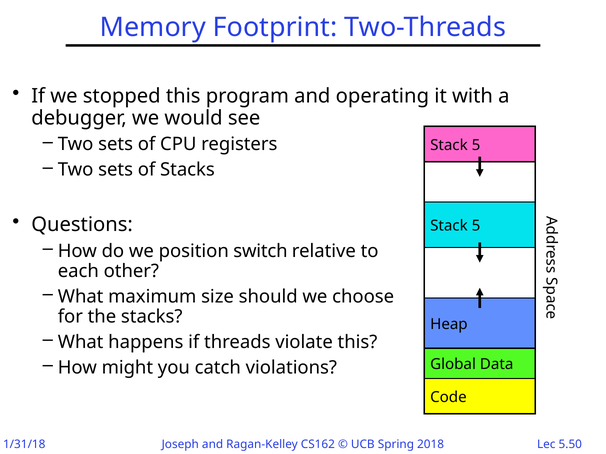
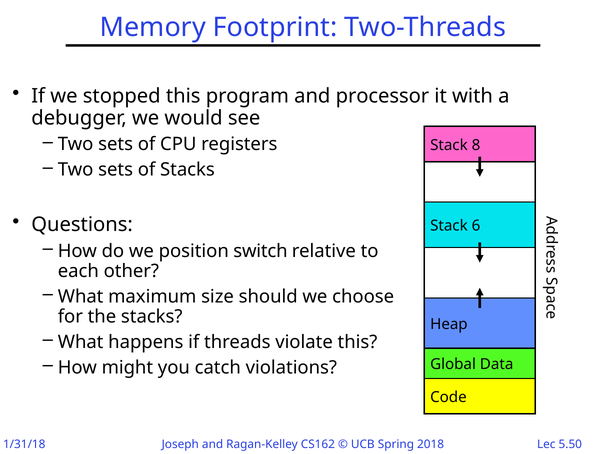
operating: operating -> processor (382, 96)
5: 5 -> 8 (476, 145)
5: 5 -> 6 (476, 226)
